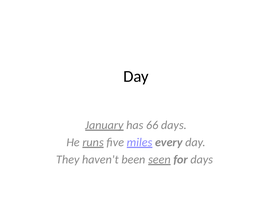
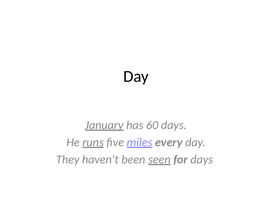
66: 66 -> 60 (152, 125)
